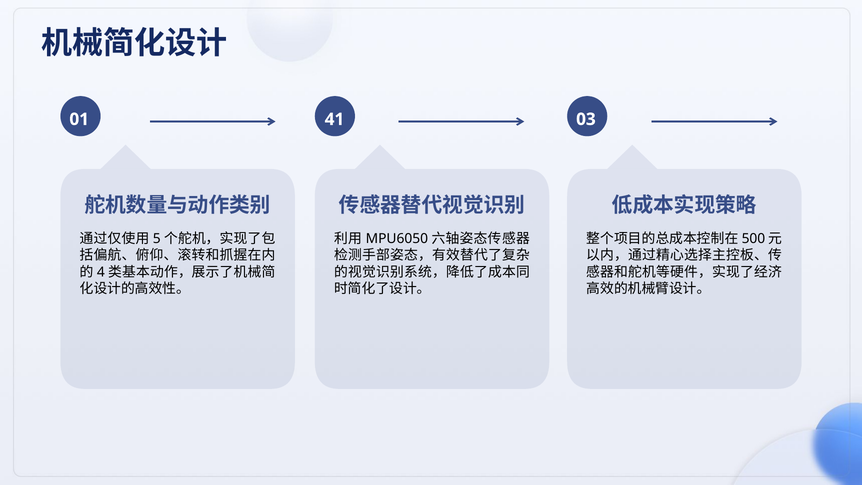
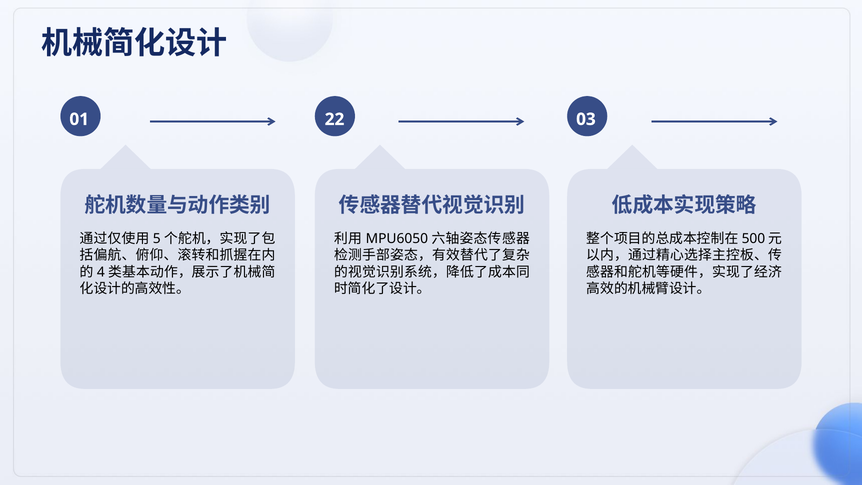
41: 41 -> 22 (335, 119)
